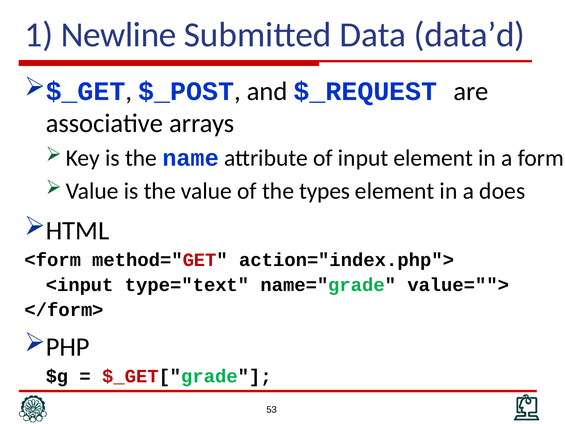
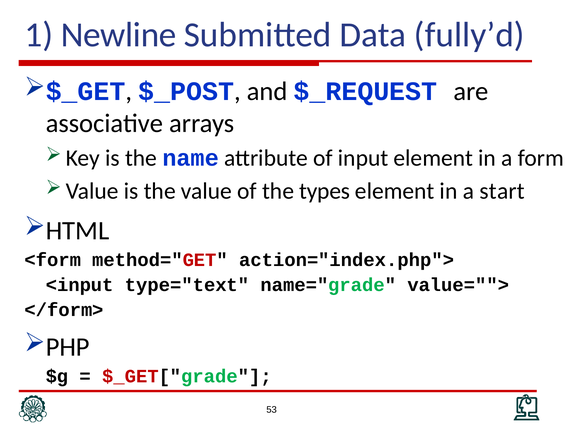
data’d: data’d -> fully’d (469, 35)
does: does -> start (502, 191)
